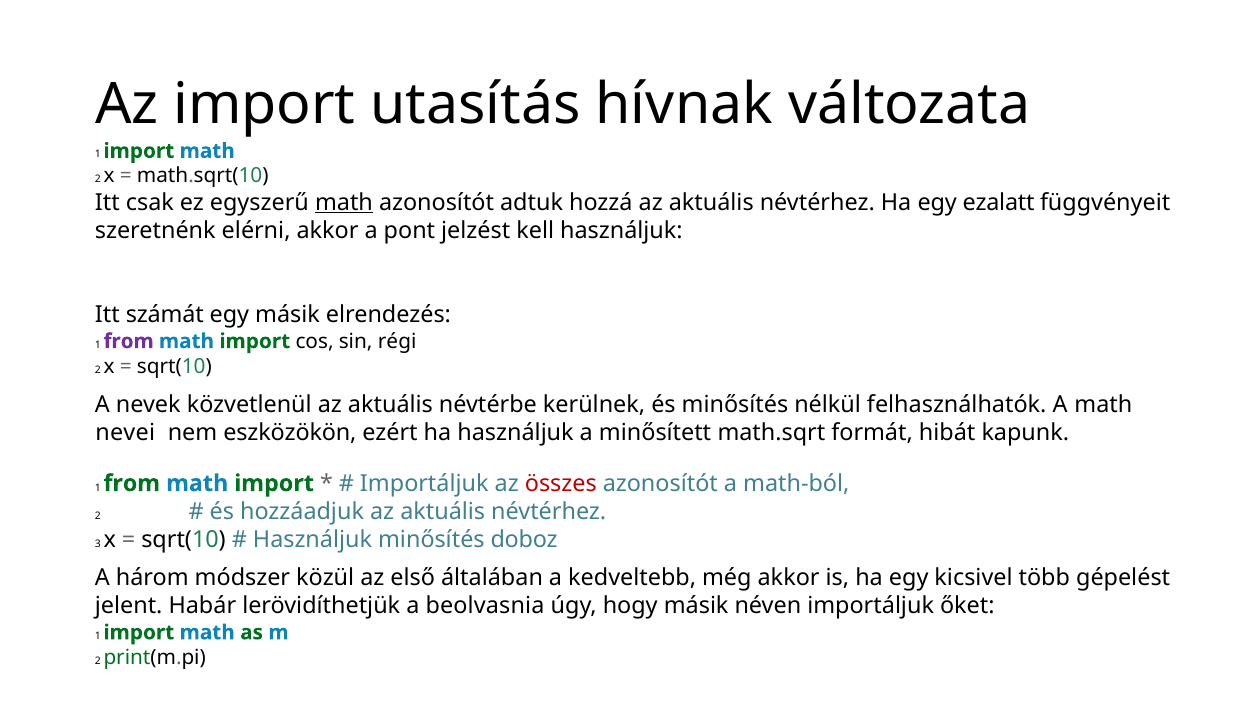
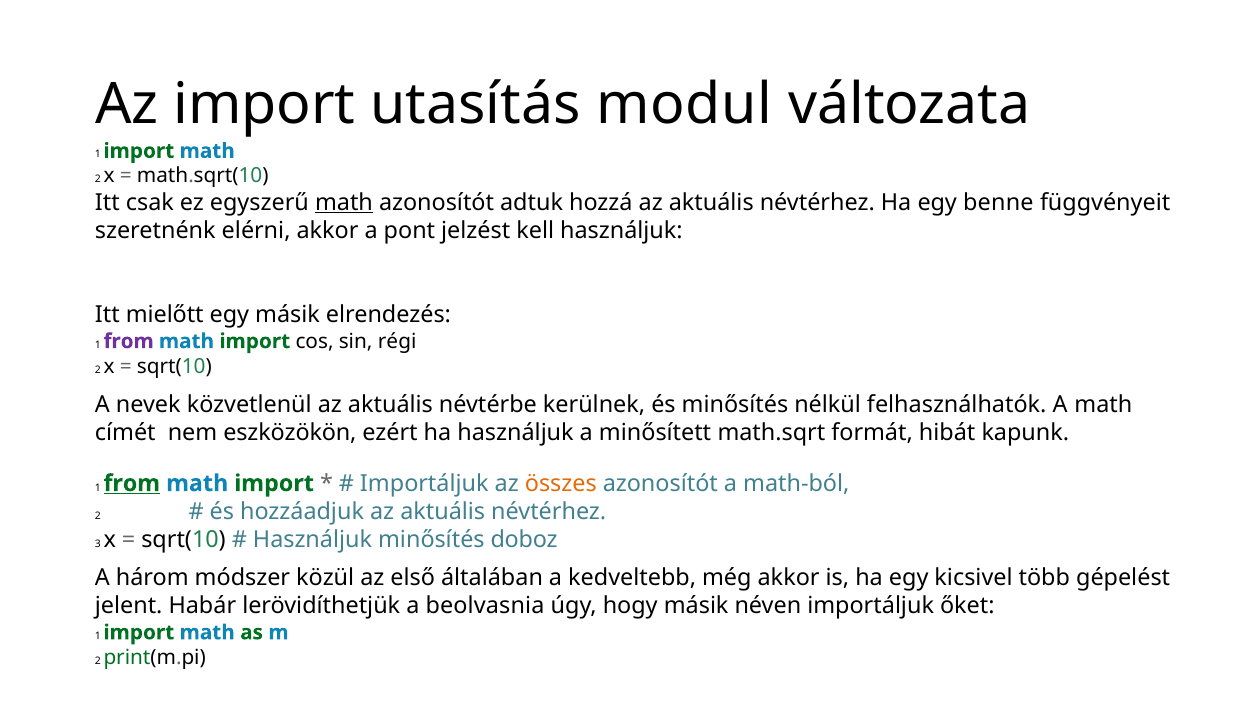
hívnak: hívnak -> modul (684, 105)
ezalatt: ezalatt -> benne (998, 203)
számát: számát -> mielőtt (165, 315)
nevei: nevei -> címét (125, 433)
from underline: none -> present (132, 483)
összes colour: red -> orange (561, 483)
